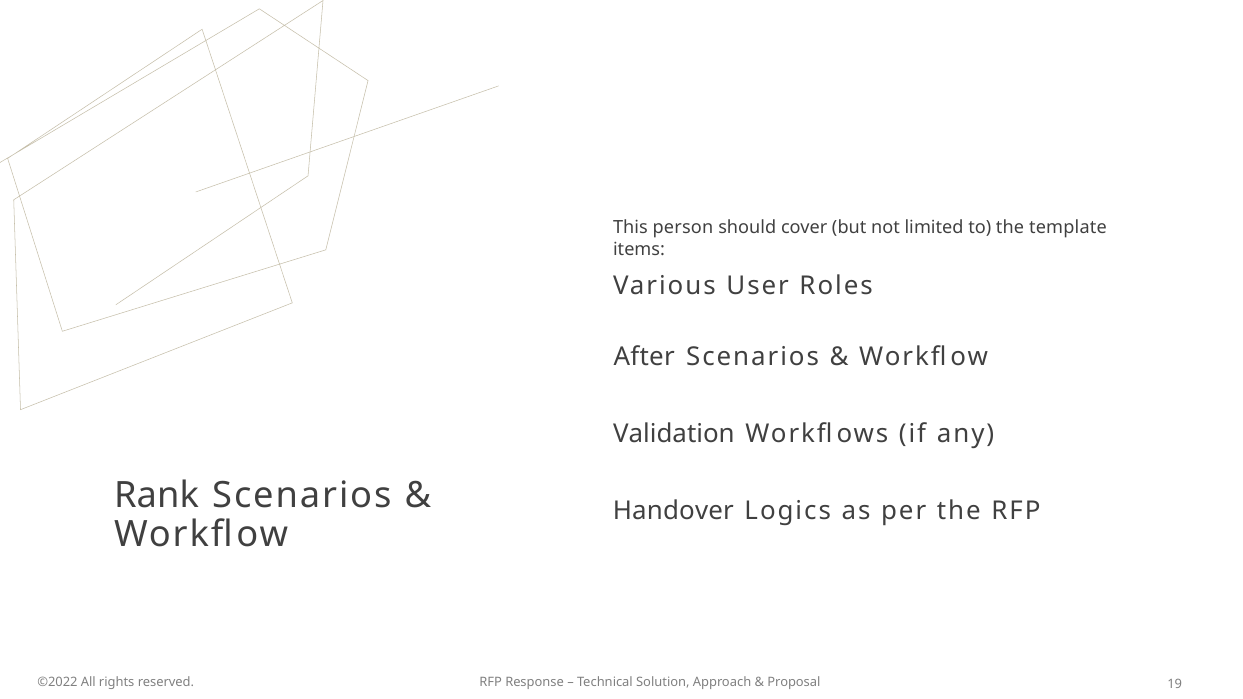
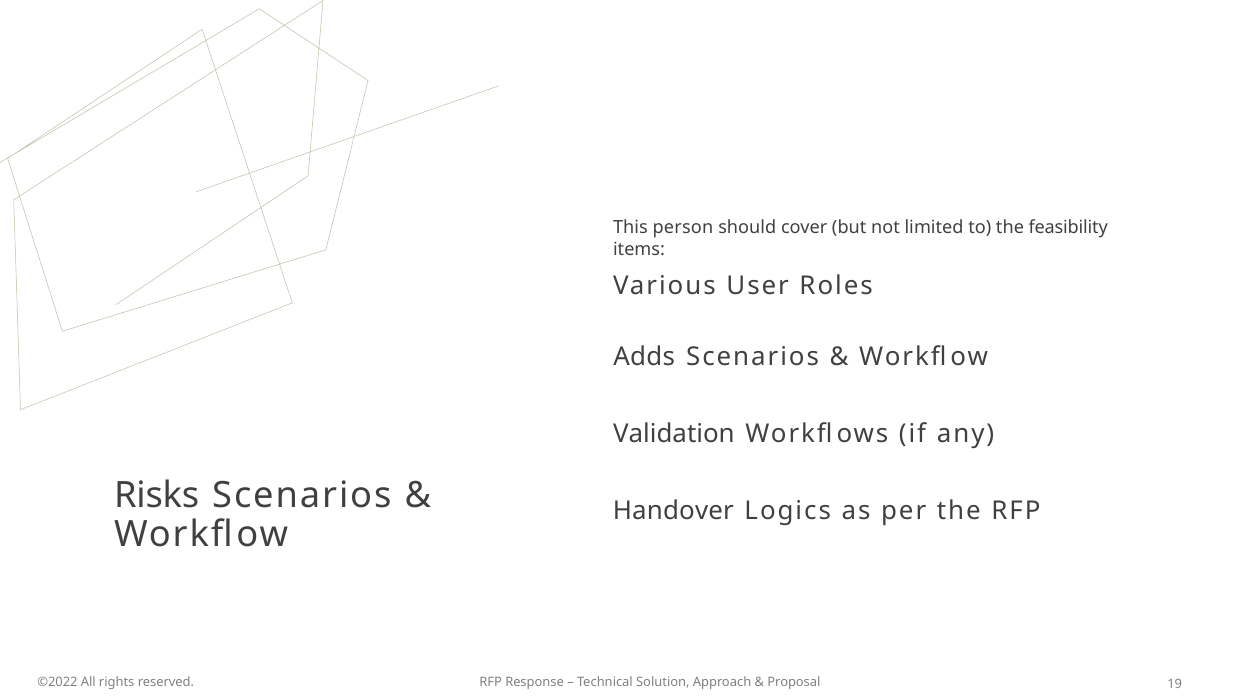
template: template -> feasibility (1068, 228)
After: After -> Adds (644, 357)
Rank: Rank -> Risks (157, 495)
